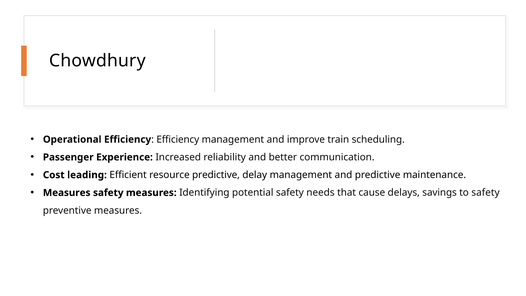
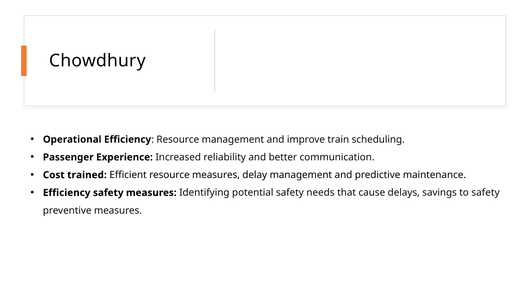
Efficiency: Efficiency -> Resource (178, 139)
leading: leading -> trained (87, 175)
resource predictive: predictive -> measures (216, 175)
Measures: Measures -> Efficiency (67, 193)
